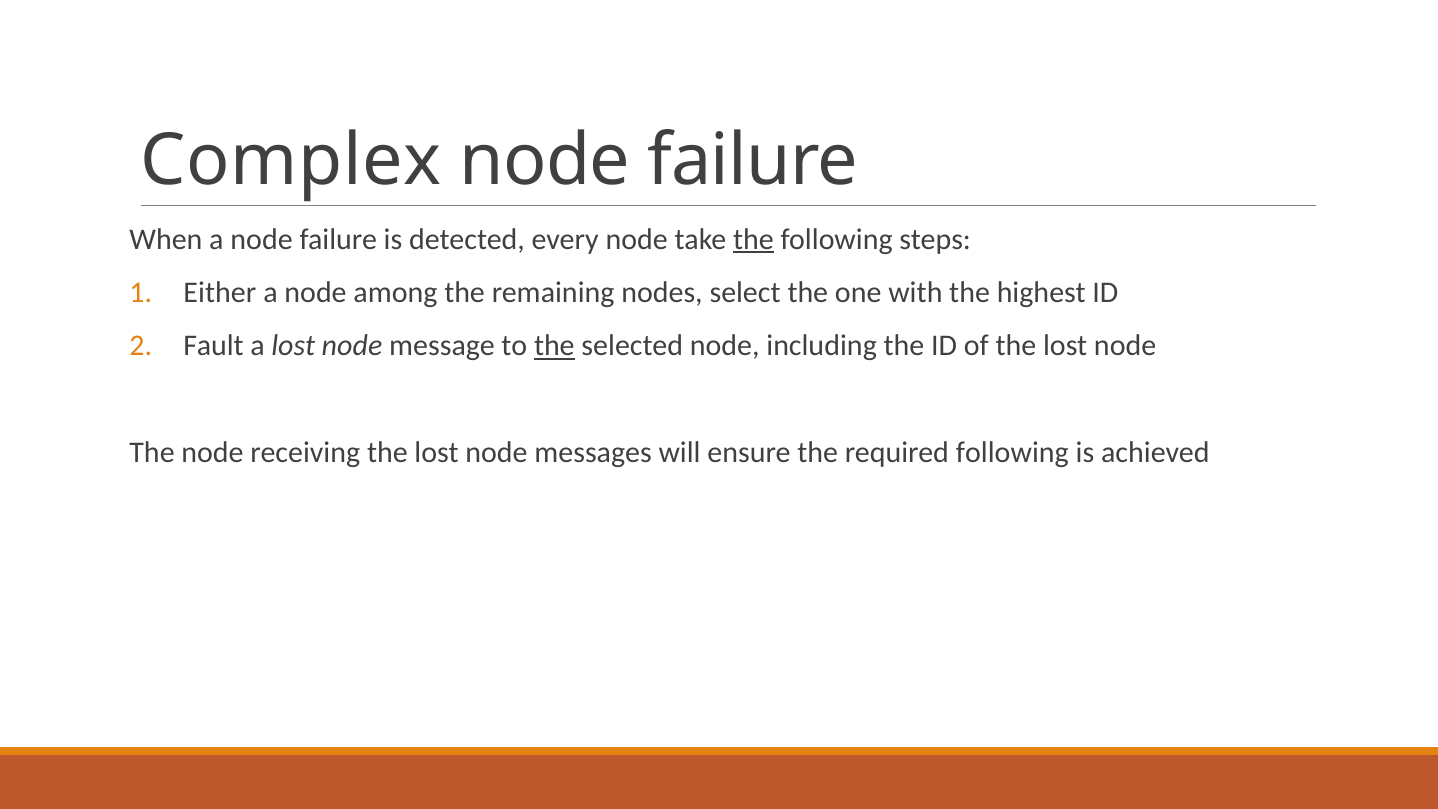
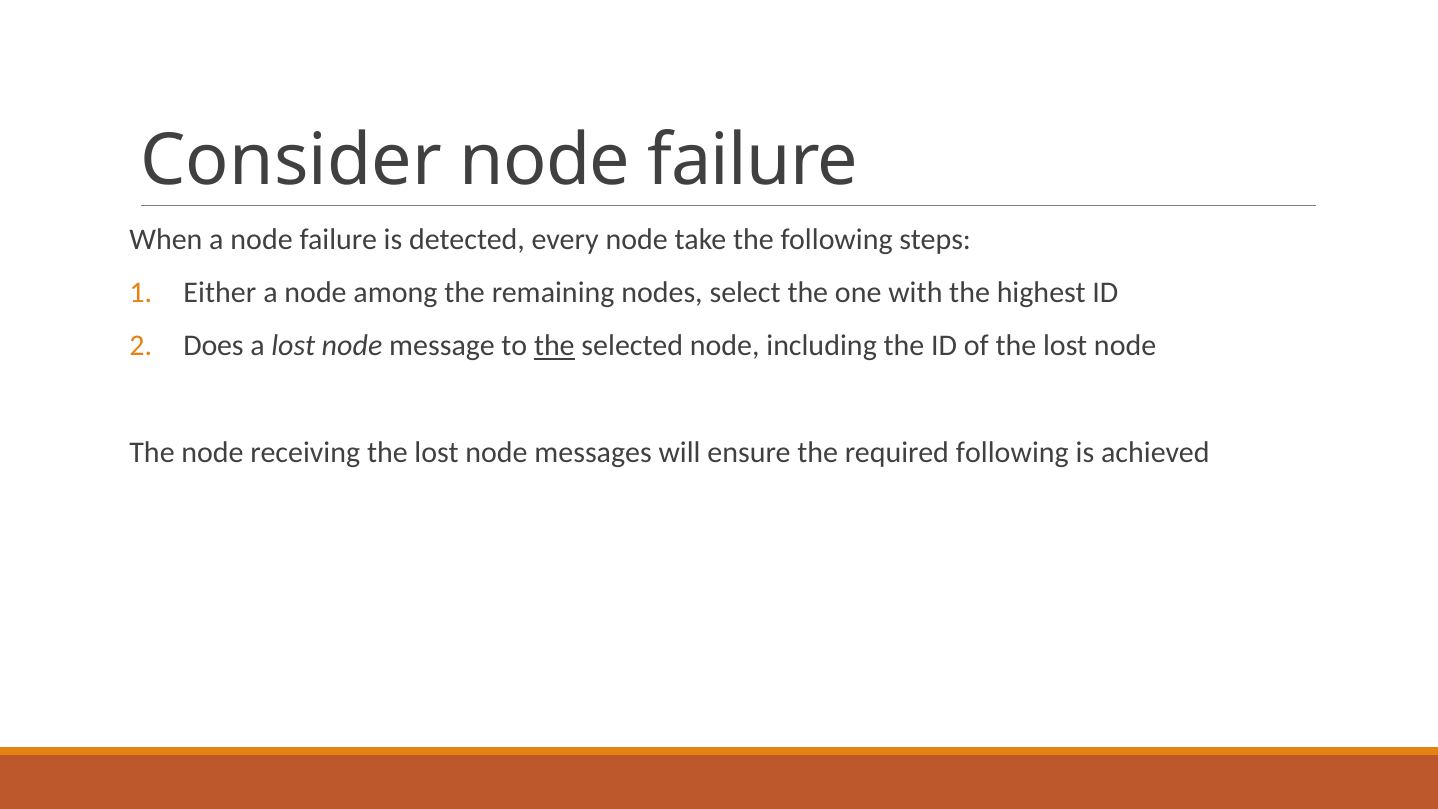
Complex: Complex -> Consider (291, 161)
the underline: present -> none (753, 239)
Fault: Fault -> Does (214, 346)
